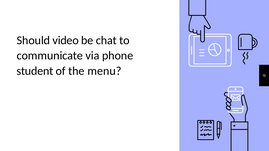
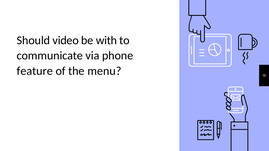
chat: chat -> with (106, 40)
student: student -> feature (35, 71)
